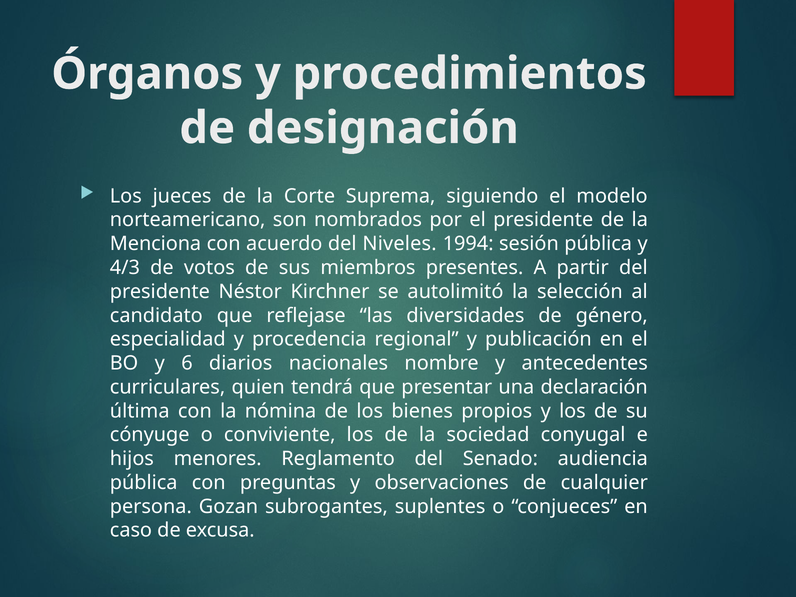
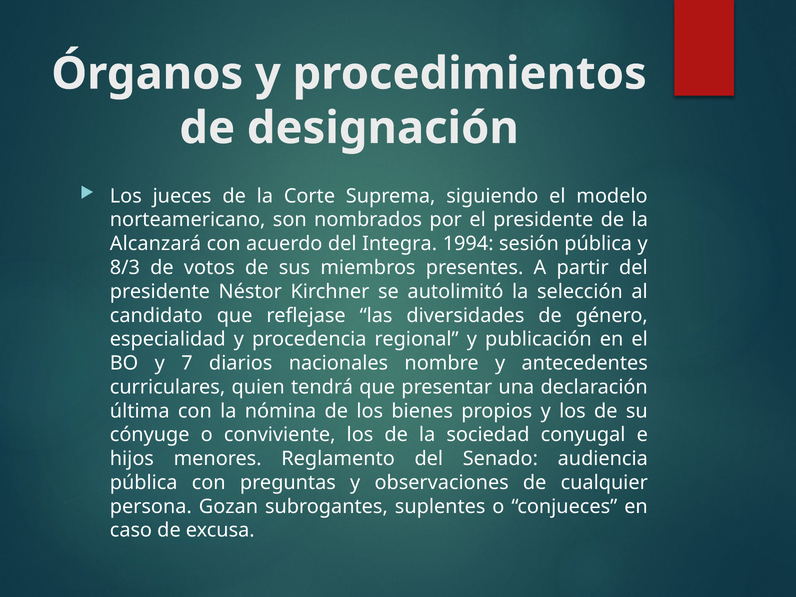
Menciona: Menciona -> Alcanzará (155, 244)
Niveles: Niveles -> Integra (400, 244)
4/3: 4/3 -> 8/3 (125, 268)
6: 6 -> 7 (187, 363)
